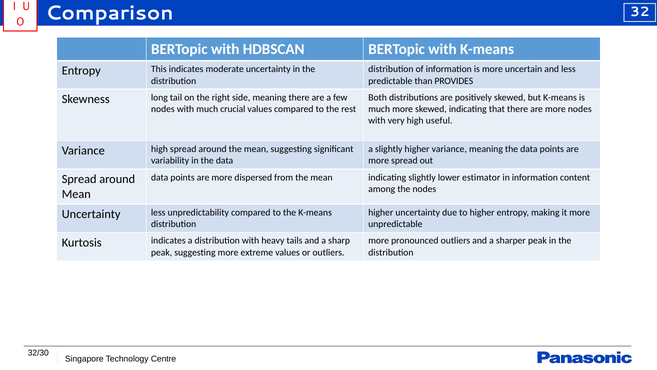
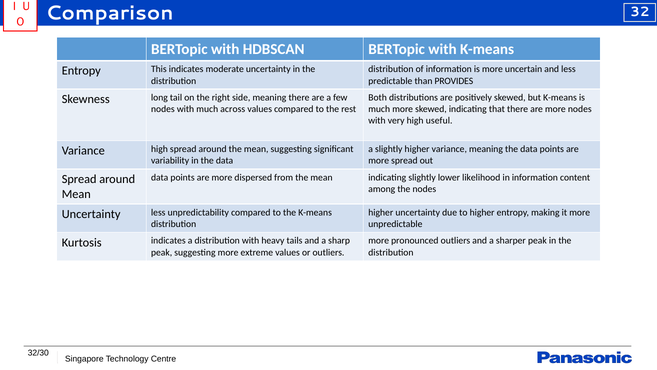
crucial: crucial -> across (233, 109)
estimator: estimator -> likelihood (481, 177)
